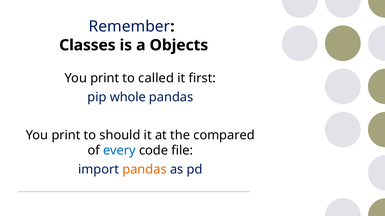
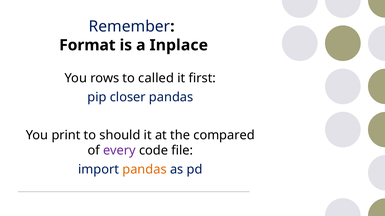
Classes: Classes -> Format (87, 45)
Objects: Objects -> Inplace (179, 45)
print: print -> rows (105, 78)
whole: whole -> closer (128, 97)
every colour: blue -> purple (119, 151)
